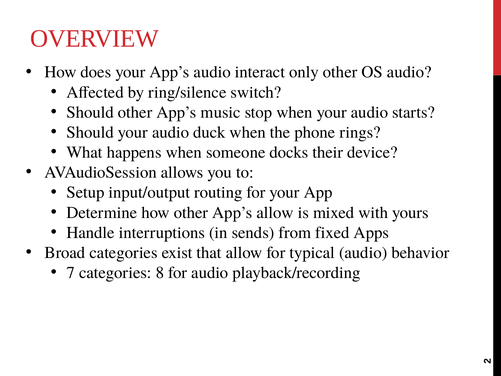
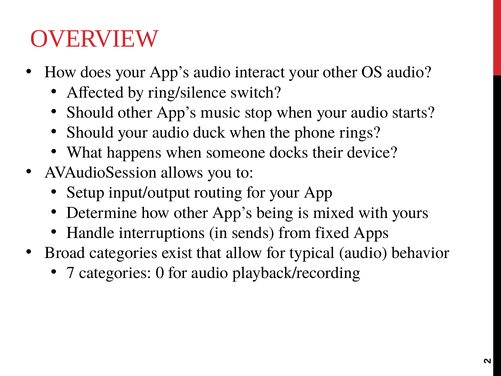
interact only: only -> your (304, 72)
App’s allow: allow -> being (275, 212)
8: 8 -> 0 (160, 272)
